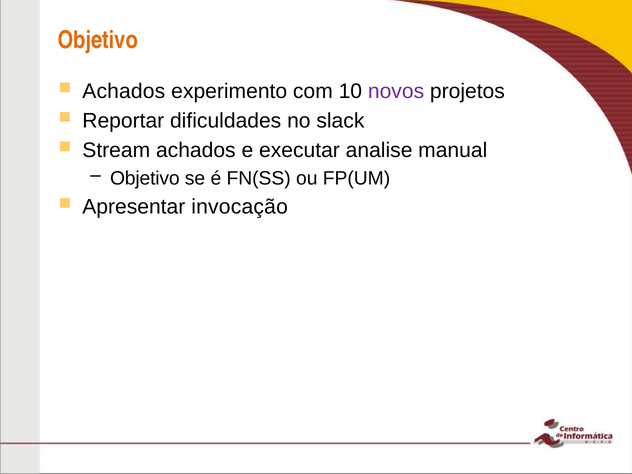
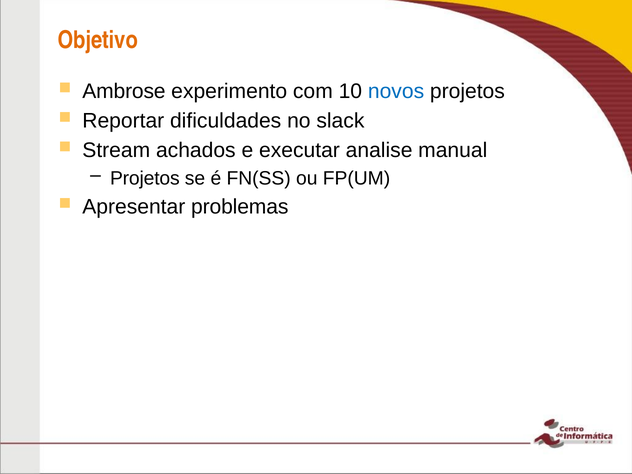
Achados: Achados -> Ambrose (124, 91)
novos colour: purple -> blue (396, 91)
Objetivo: Objetivo -> Projetos (145, 178)
invocação: invocação -> problemas (240, 207)
